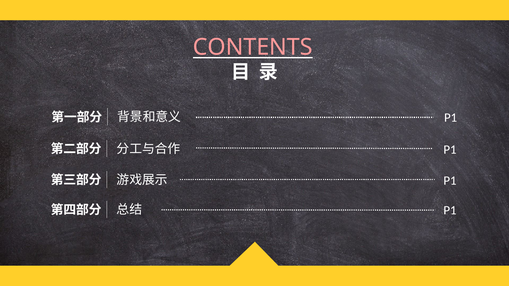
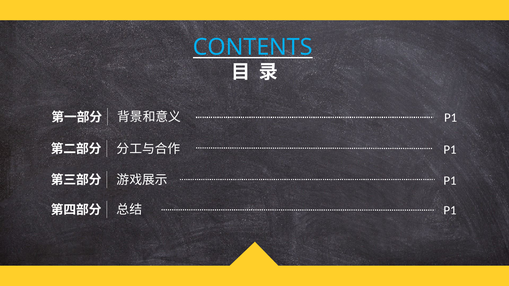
CONTENTS colour: pink -> light blue (253, 47)
